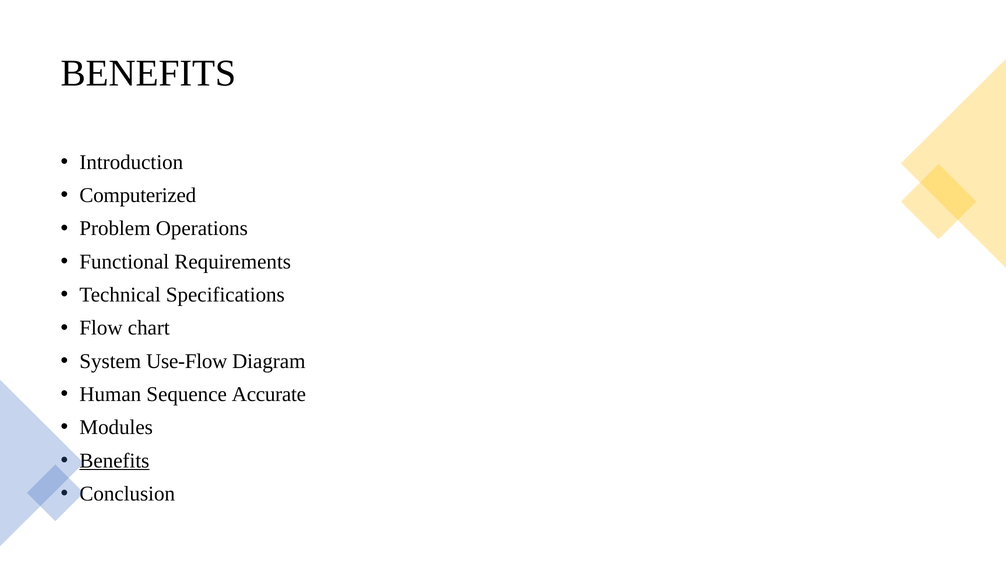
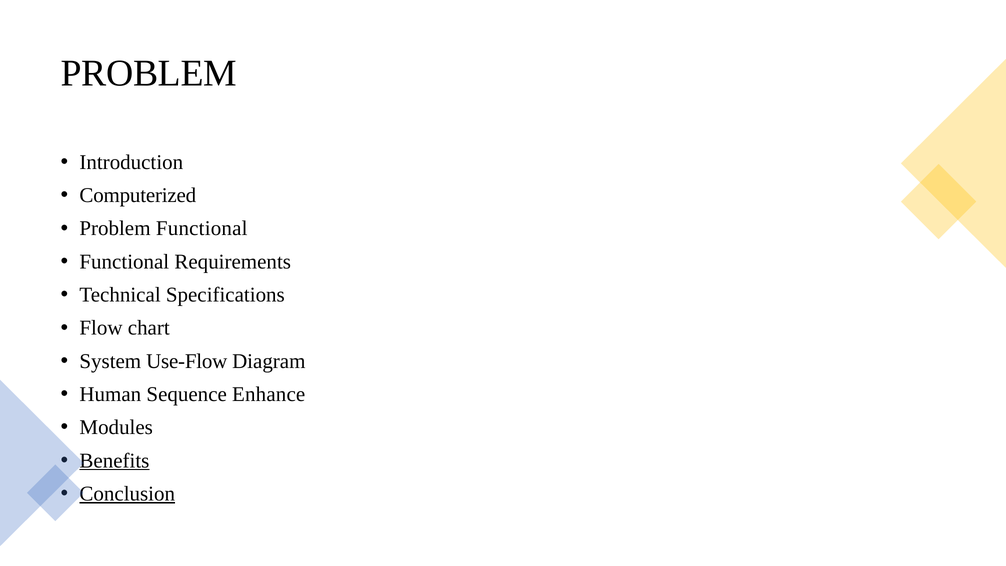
BENEFITS: BENEFITS -> PROBLEM (149, 73)
Problem Operations: Operations -> Functional (202, 228)
Accurate: Accurate -> Enhance (269, 394)
Conclusion underline: none -> present (127, 494)
